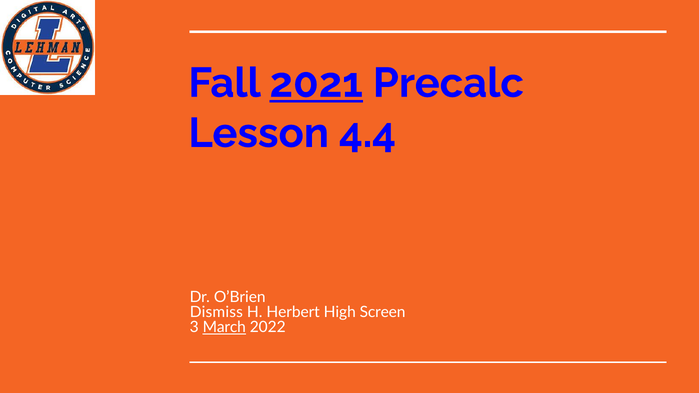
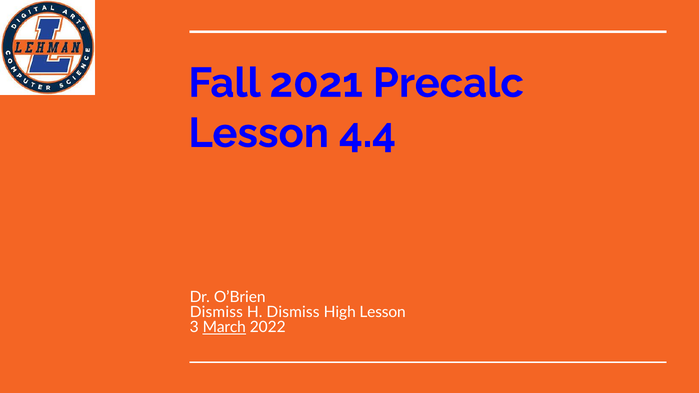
2021 underline: present -> none (316, 83)
H Herbert: Herbert -> Dismiss (293, 312)
High Screen: Screen -> Lesson (383, 312)
